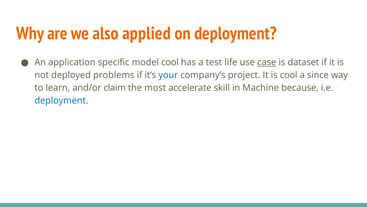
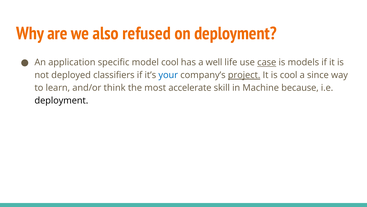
applied: applied -> refused (147, 33)
test: test -> well (214, 62)
dataset: dataset -> models (303, 62)
problems: problems -> classifiers (114, 75)
project underline: none -> present (244, 75)
claim: claim -> think (115, 88)
deployment colour: blue -> black (61, 100)
